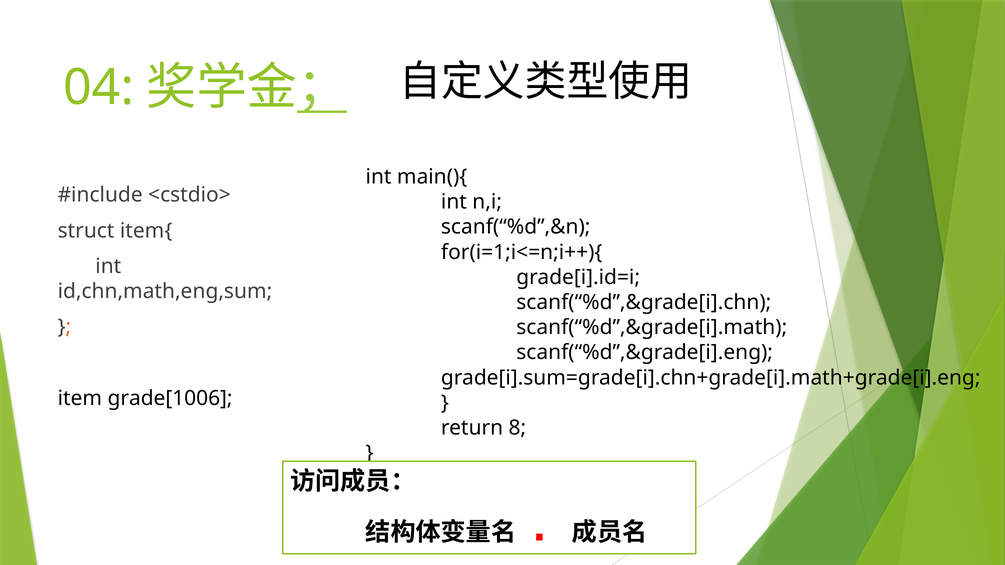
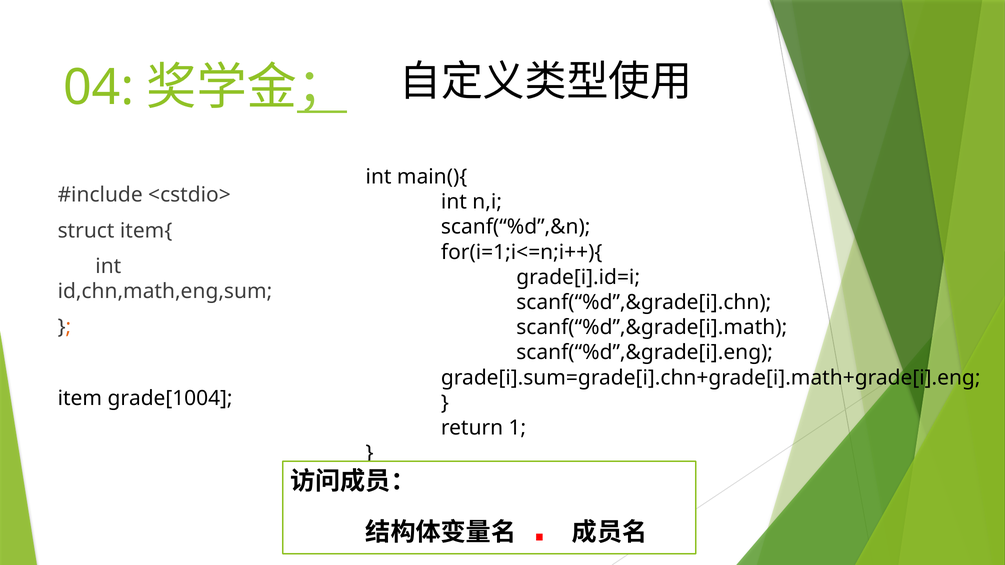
grade[1006: grade[1006 -> grade[1004 (170, 398)
8: 8 -> 1 (517, 428)
